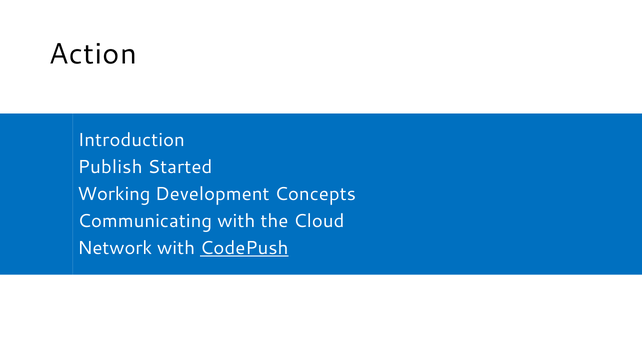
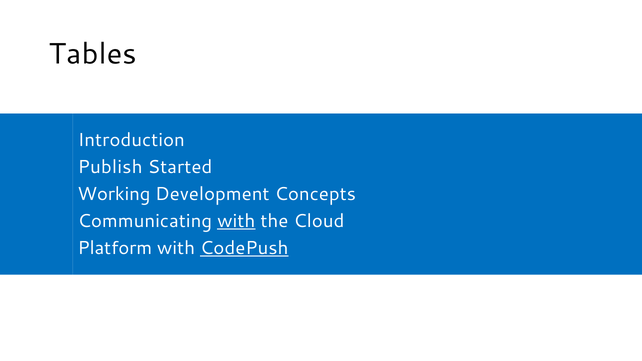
Action: Action -> Tables (93, 54)
with underline: none -> present (236, 221)
Network: Network -> Platform (115, 248)
